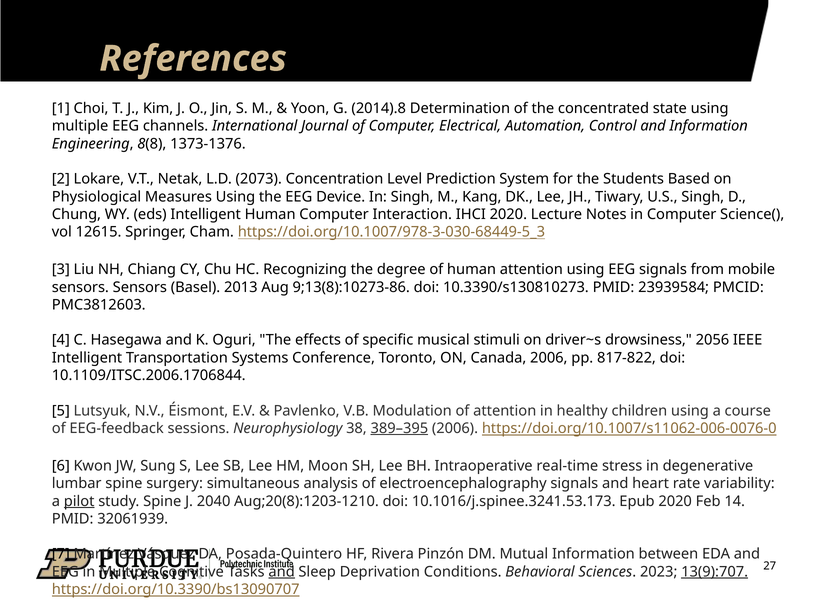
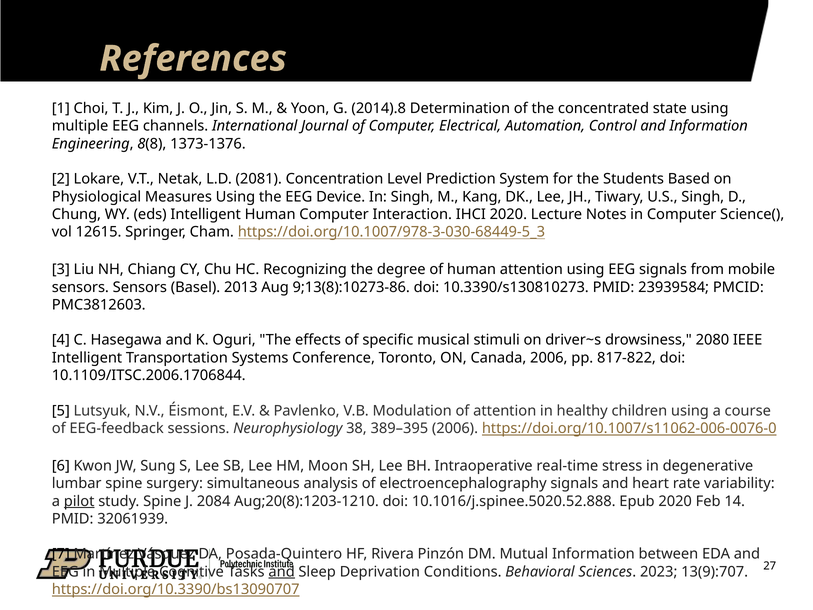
2073: 2073 -> 2081 (259, 179)
2056: 2056 -> 2080 (712, 340)
389–395 underline: present -> none (399, 428)
2040: 2040 -> 2084 (214, 501)
10.1016/j.spinee.3241.53.173: 10.1016/j.spinee.3241.53.173 -> 10.1016/j.spinee.5020.52.888 (514, 501)
13(9):707 underline: present -> none (715, 572)
